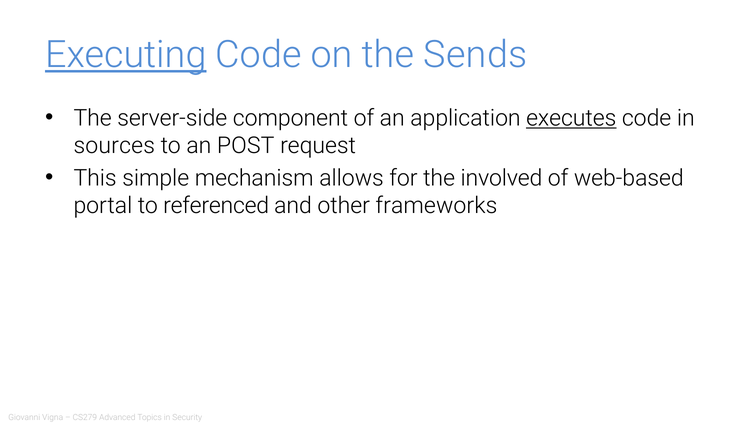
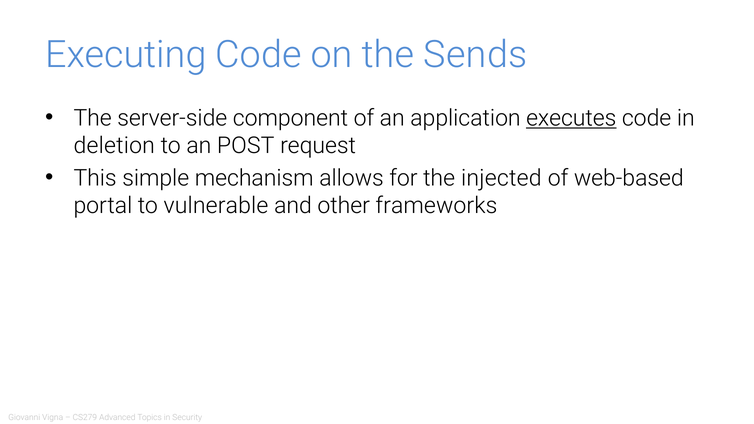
Executing underline: present -> none (126, 55)
sources: sources -> deletion (114, 146)
involved: involved -> injected (501, 178)
referenced: referenced -> vulnerable (216, 206)
